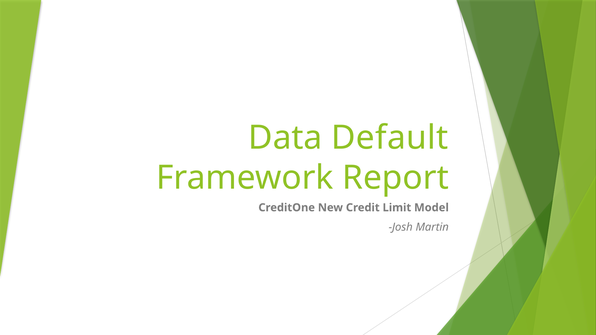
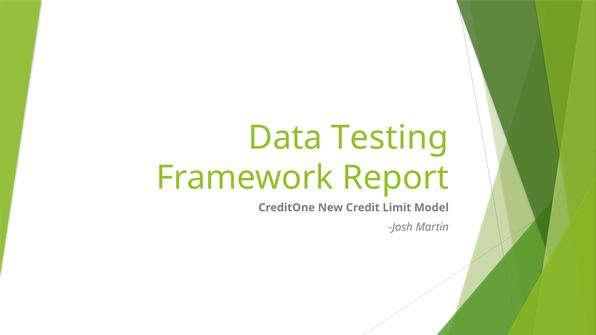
Default: Default -> Testing (390, 138)
